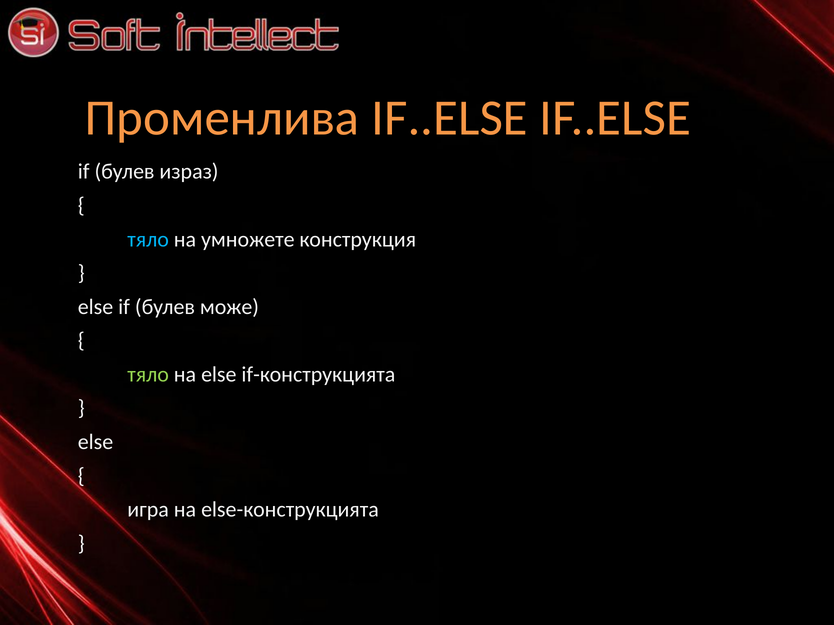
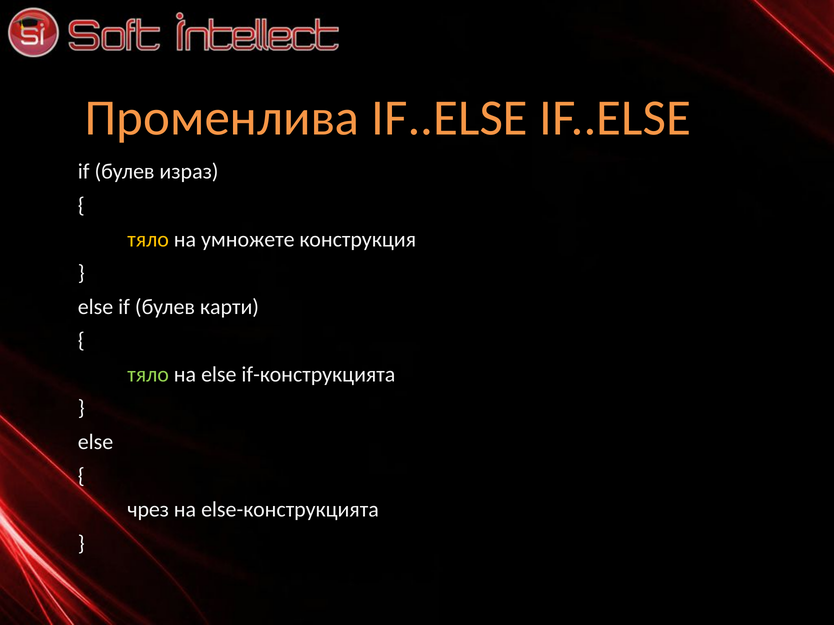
тяло colour: light blue -> yellow (148, 239)
може: може -> карти (229, 307)
игра: игра -> чрез (148, 510)
